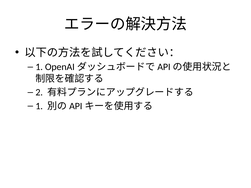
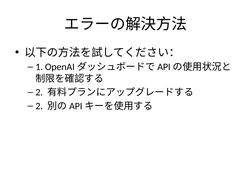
1: 1 -> 2 (39, 106)
